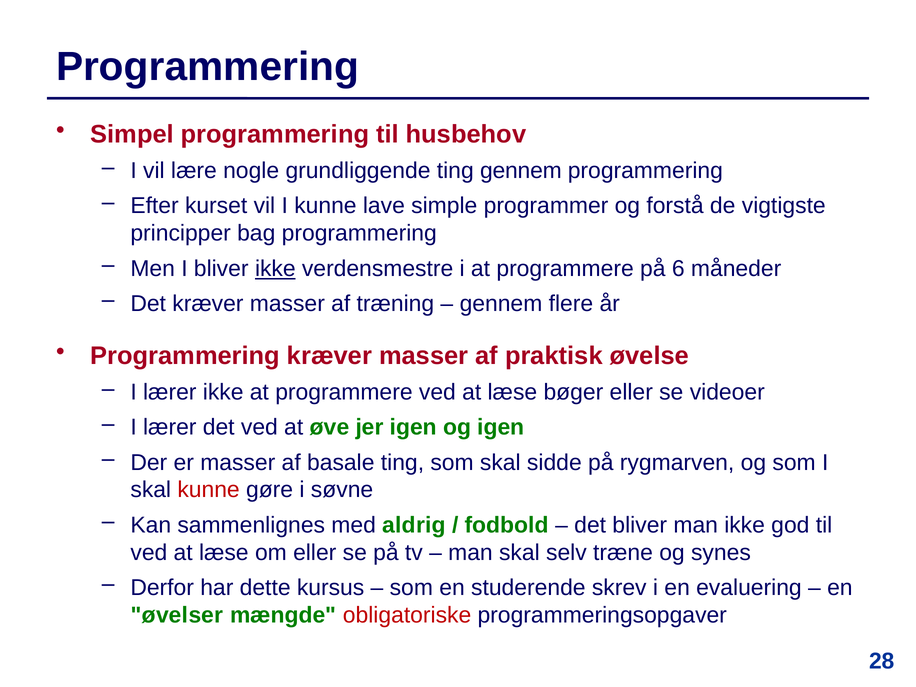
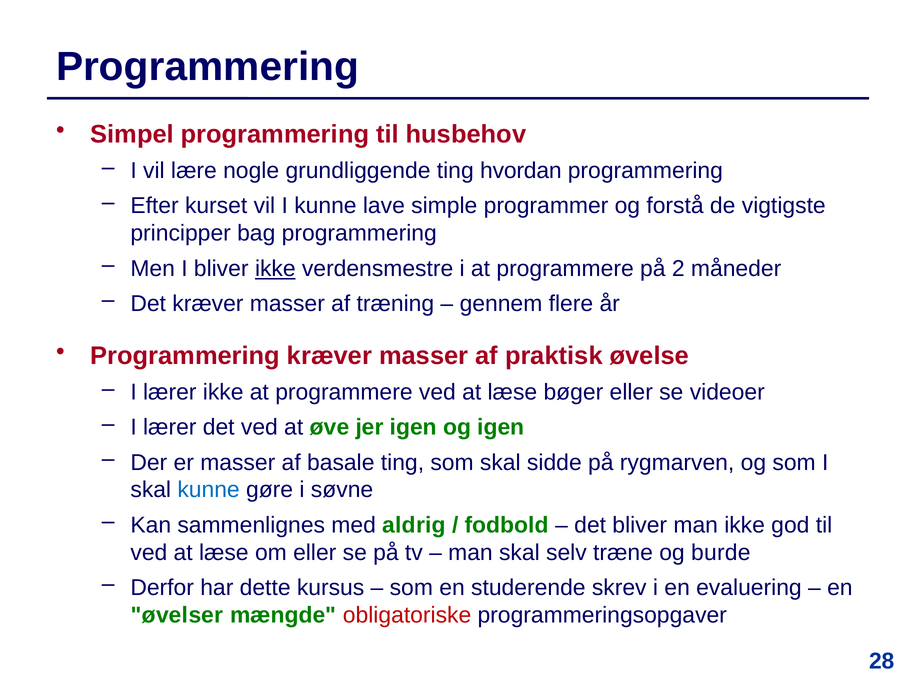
ting gennem: gennem -> hvordan (521, 171)
6: 6 -> 2 (678, 269)
kunne colour: red -> blue (209, 490)
synes: synes -> burde (721, 553)
